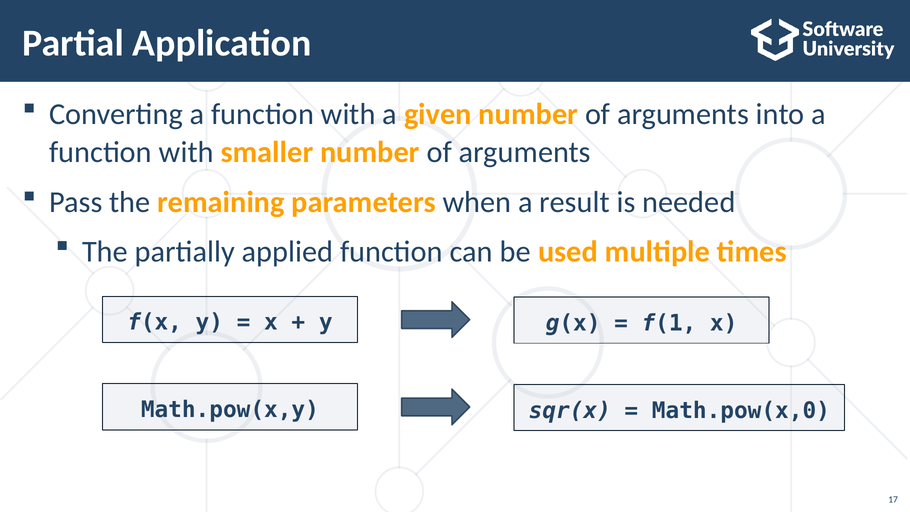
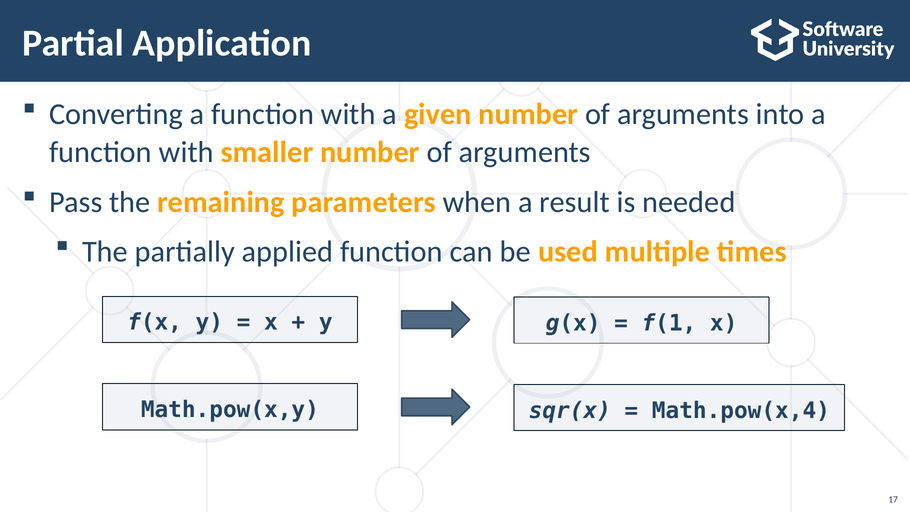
Math.pow(x,0: Math.pow(x,0 -> Math.pow(x,4 (741, 410)
